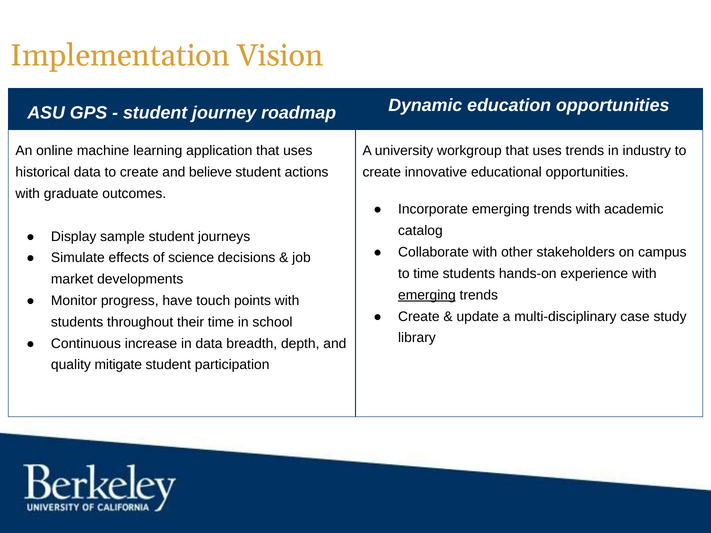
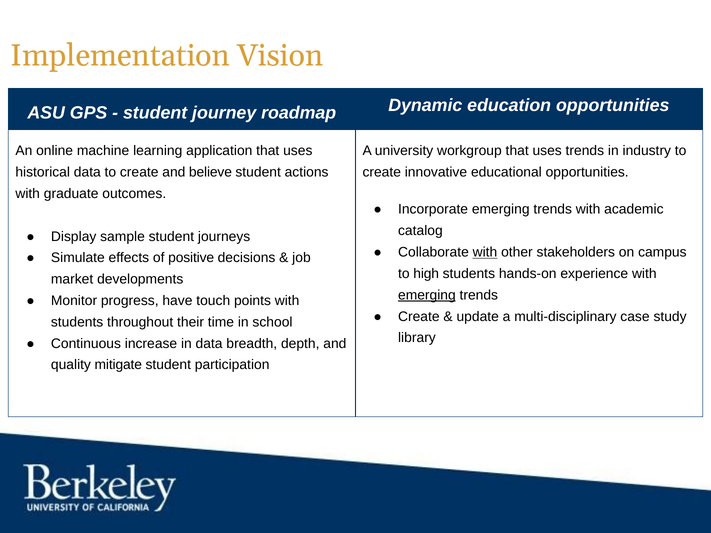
with underline: none -> present (485, 252)
science: science -> positive (191, 258)
to time: time -> high (426, 274)
